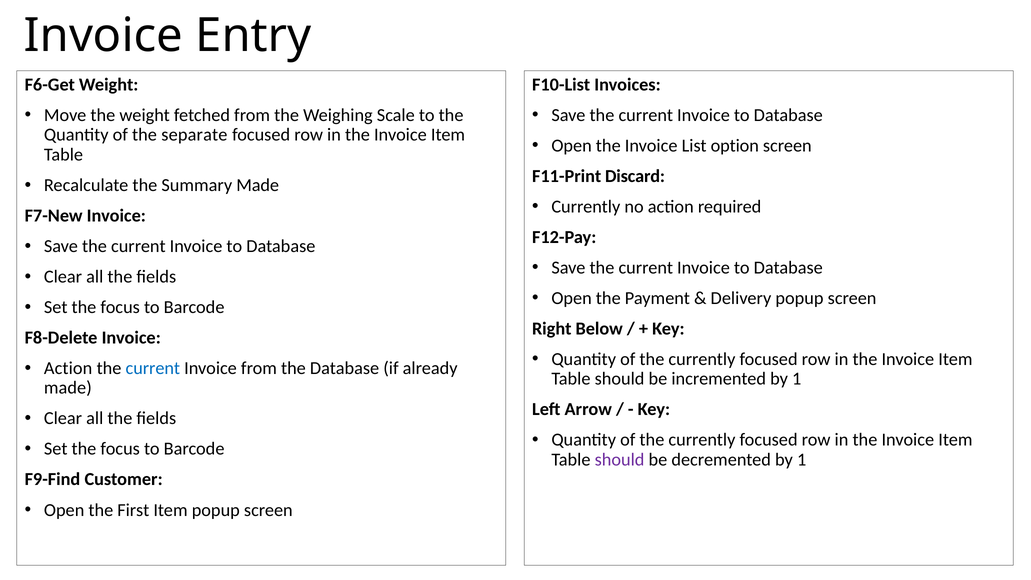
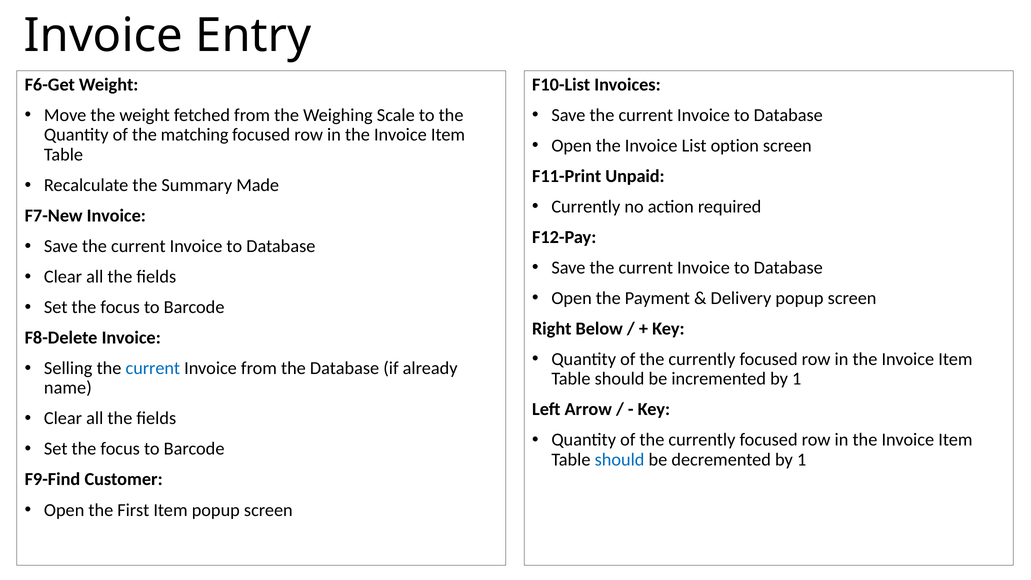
separate: separate -> matching (195, 135)
Discard: Discard -> Unpaid (635, 176)
Action: Action -> Selling (68, 368)
made: made -> name (68, 388)
should colour: purple -> blue (620, 460)
